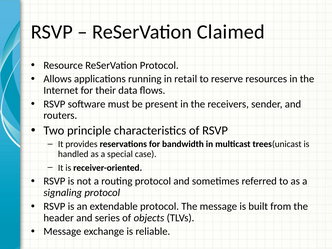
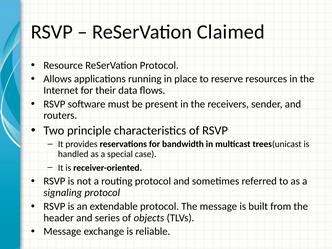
retail: retail -> place (186, 79)
